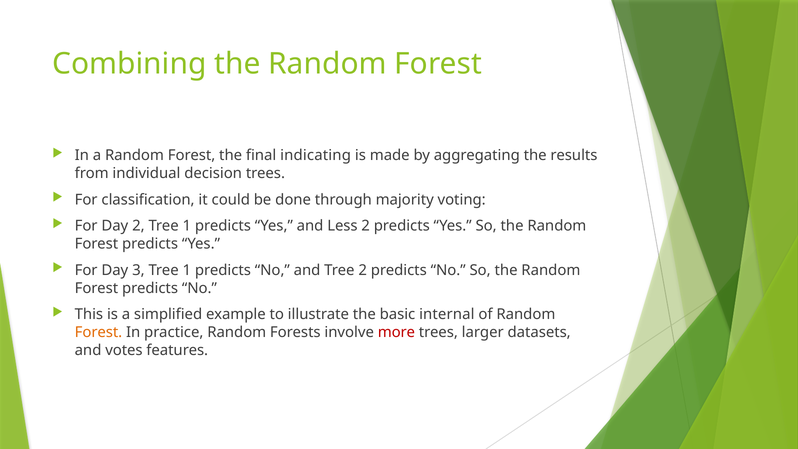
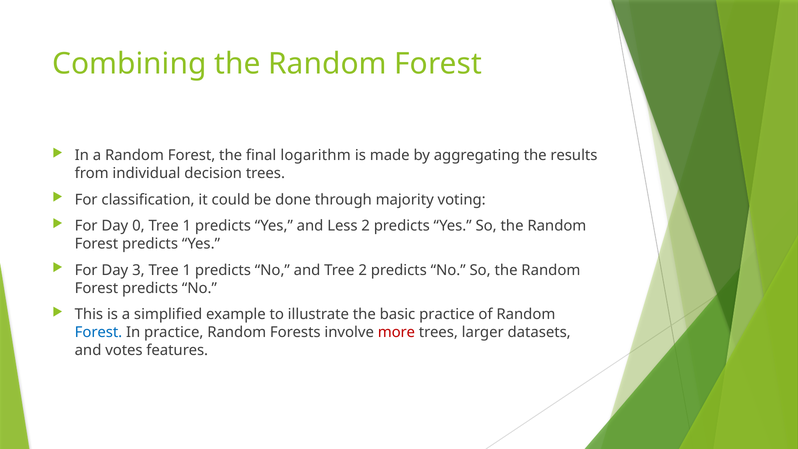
indicating: indicating -> logarithm (316, 155)
Day 2: 2 -> 0 (138, 226)
basic internal: internal -> practice (447, 314)
Forest colour: orange -> blue (98, 332)
